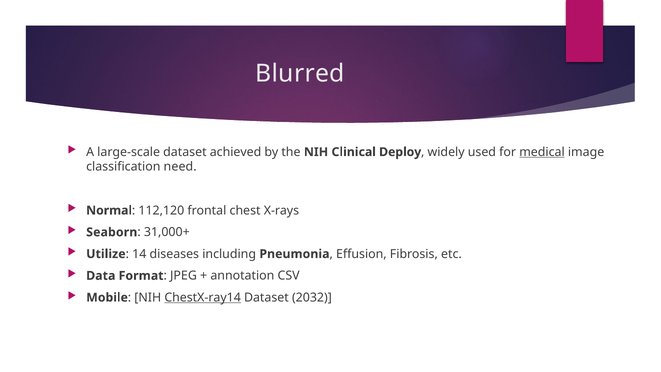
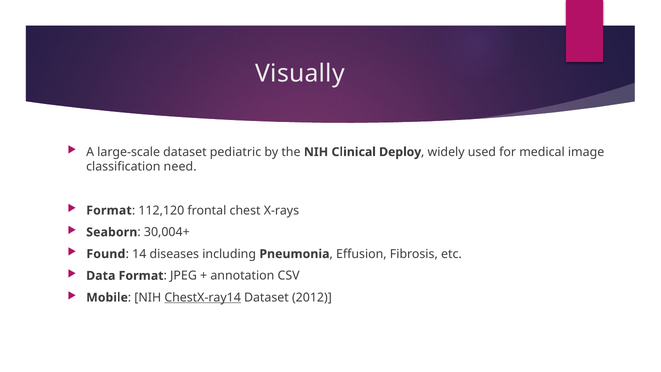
Blurred: Blurred -> Visually (300, 74)
achieved: achieved -> pediatric (236, 152)
medical underline: present -> none (542, 152)
Normal: Normal -> Format (109, 210)
31,000+: 31,000+ -> 30,004+ (167, 232)
Utilize: Utilize -> Found (106, 254)
2032: 2032 -> 2012 (312, 297)
